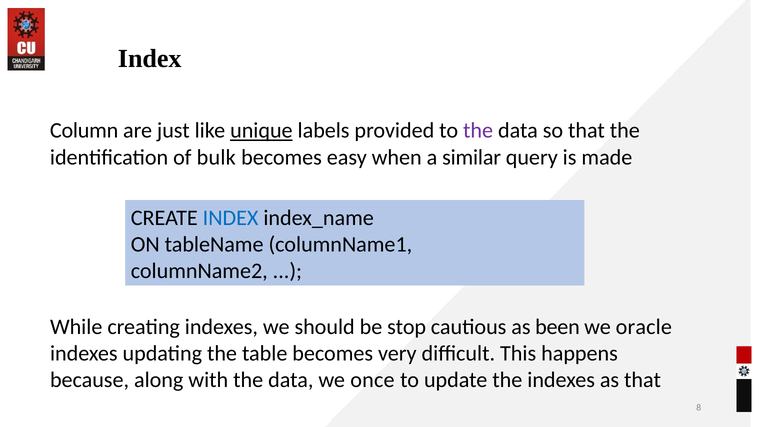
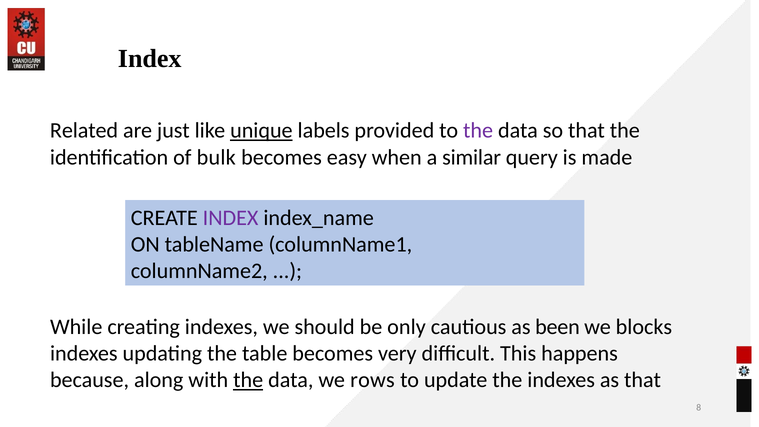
Column: Column -> Related (84, 131)
INDEX colour: blue -> purple (231, 218)
stop: stop -> only (407, 327)
oracle: oracle -> blocks (644, 327)
the underline: none -> present (248, 380)
once: once -> rows (372, 380)
